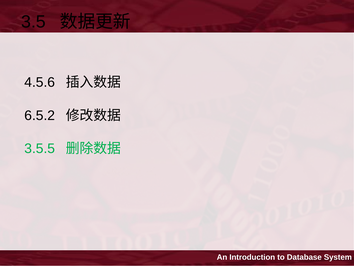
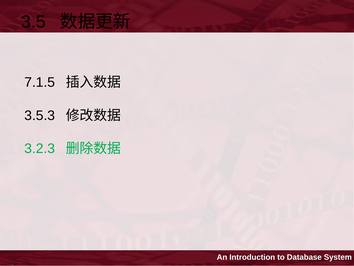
4.5.6: 4.5.6 -> 7.1.5 (40, 82)
6.5.2: 6.5.2 -> 3.5.3 (40, 115)
3.5.5: 3.5.5 -> 3.2.3 (40, 148)
